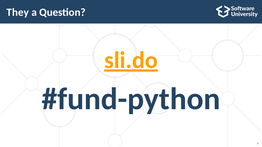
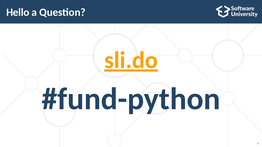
They: They -> Hello (18, 12)
